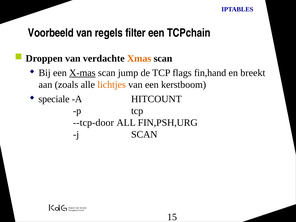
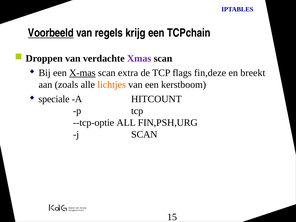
Voorbeeld underline: none -> present (51, 33)
filter: filter -> krijg (135, 33)
Xmas colour: orange -> purple (139, 59)
jump: jump -> extra (128, 73)
fin,hand: fin,hand -> fin,deze (210, 73)
--tcp-door: --tcp-door -> --tcp-optie (94, 123)
